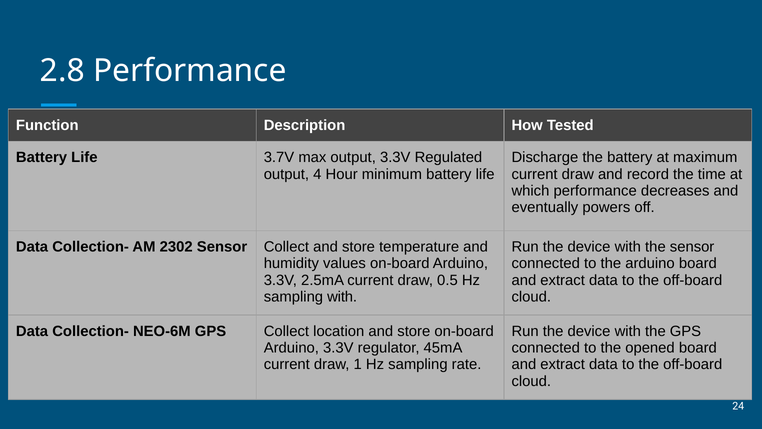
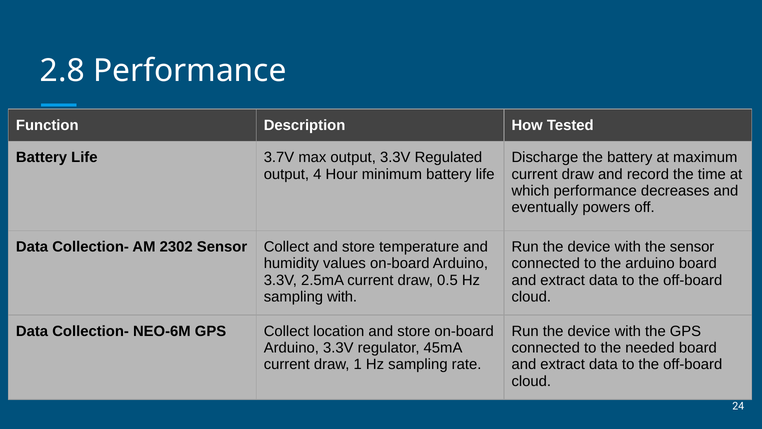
opened: opened -> needed (650, 348)
